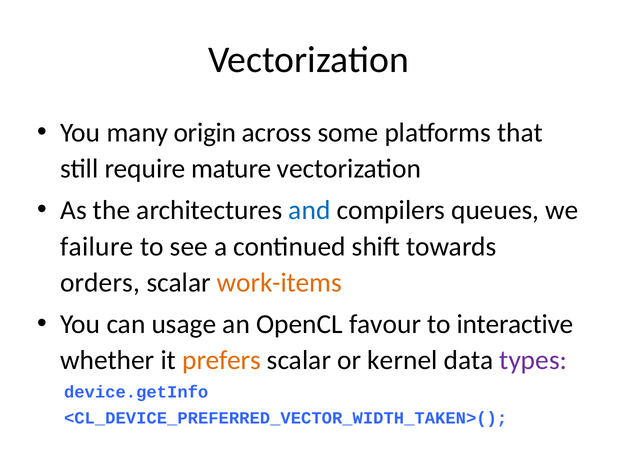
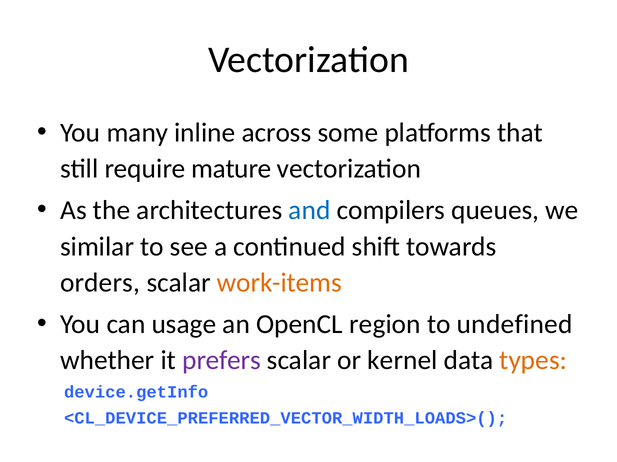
origin: origin -> inline (205, 133)
failure: failure -> similar (97, 247)
favour: favour -> region (385, 325)
interactive: interactive -> undefined (515, 325)
prefers colour: orange -> purple (222, 361)
types colour: purple -> orange (533, 361)
<CL_DEVICE_PREFERRED_VECTOR_WIDTH_TAKEN>(: <CL_DEVICE_PREFERRED_VECTOR_WIDTH_TAKEN>( -> <CL_DEVICE_PREFERRED_VECTOR_WIDTH_LOADS>( (286, 419)
